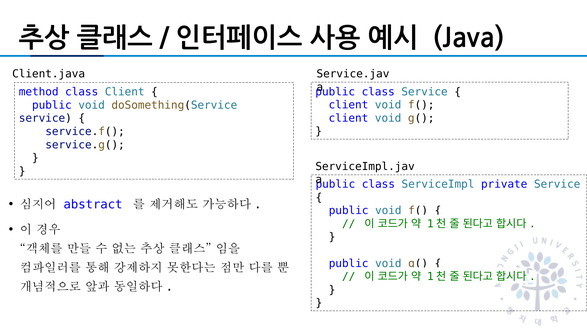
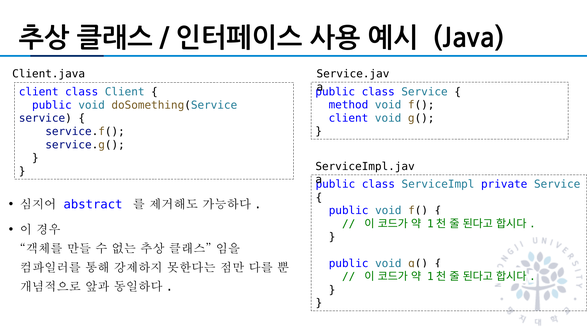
method: method -> client (39, 92)
client: client -> method (348, 105)
